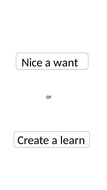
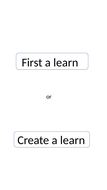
Nice: Nice -> First (32, 63)
want: want -> learn (66, 63)
